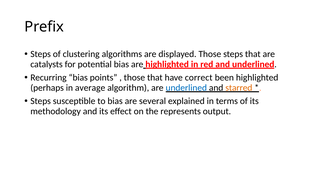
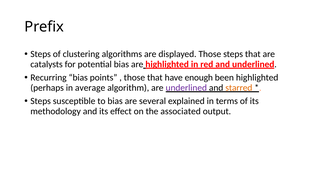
correct: correct -> enough (199, 78)
underlined colour: blue -> purple (186, 88)
represents: represents -> associated (181, 111)
